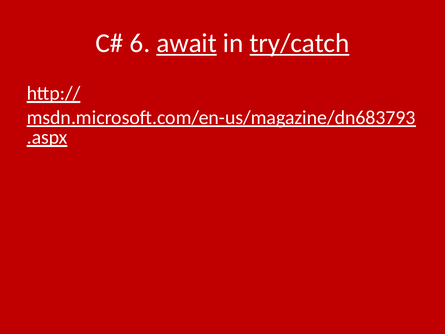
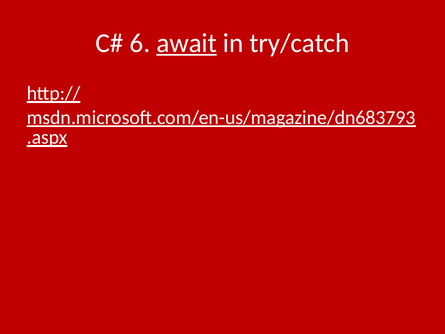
try/catch underline: present -> none (299, 43)
